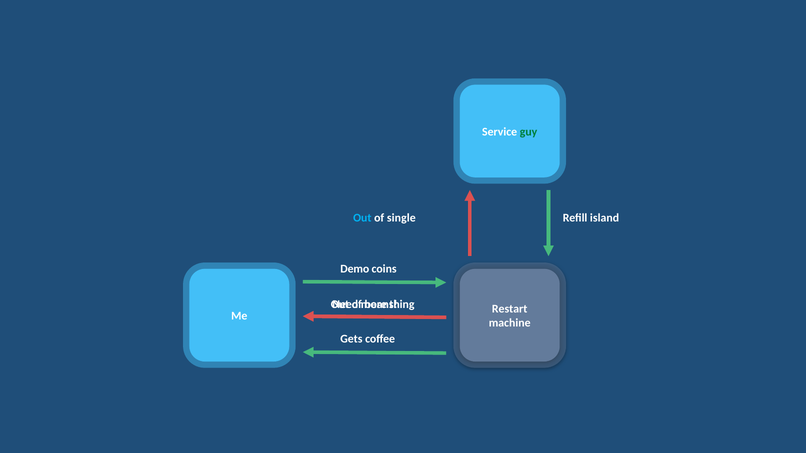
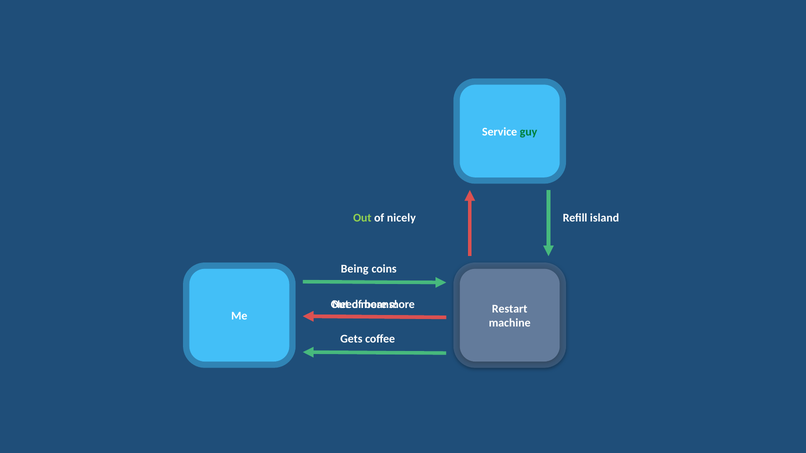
Out colour: light blue -> light green (362, 218)
single: single -> nicely (401, 218)
Demo: Demo -> Being (355, 269)
thing: thing -> more (402, 304)
